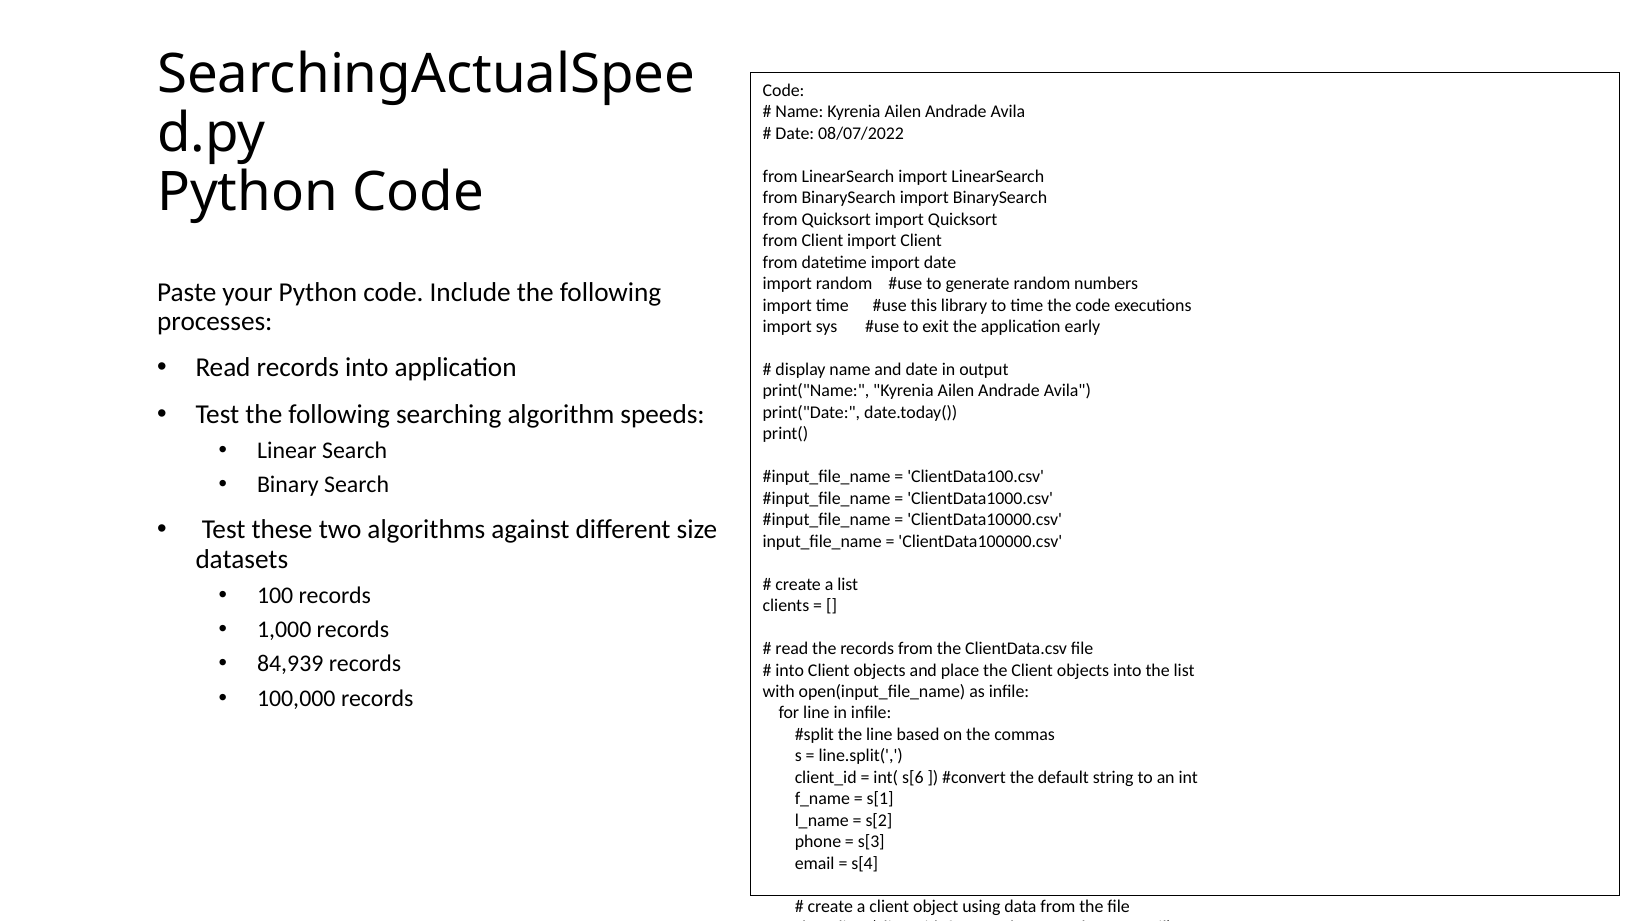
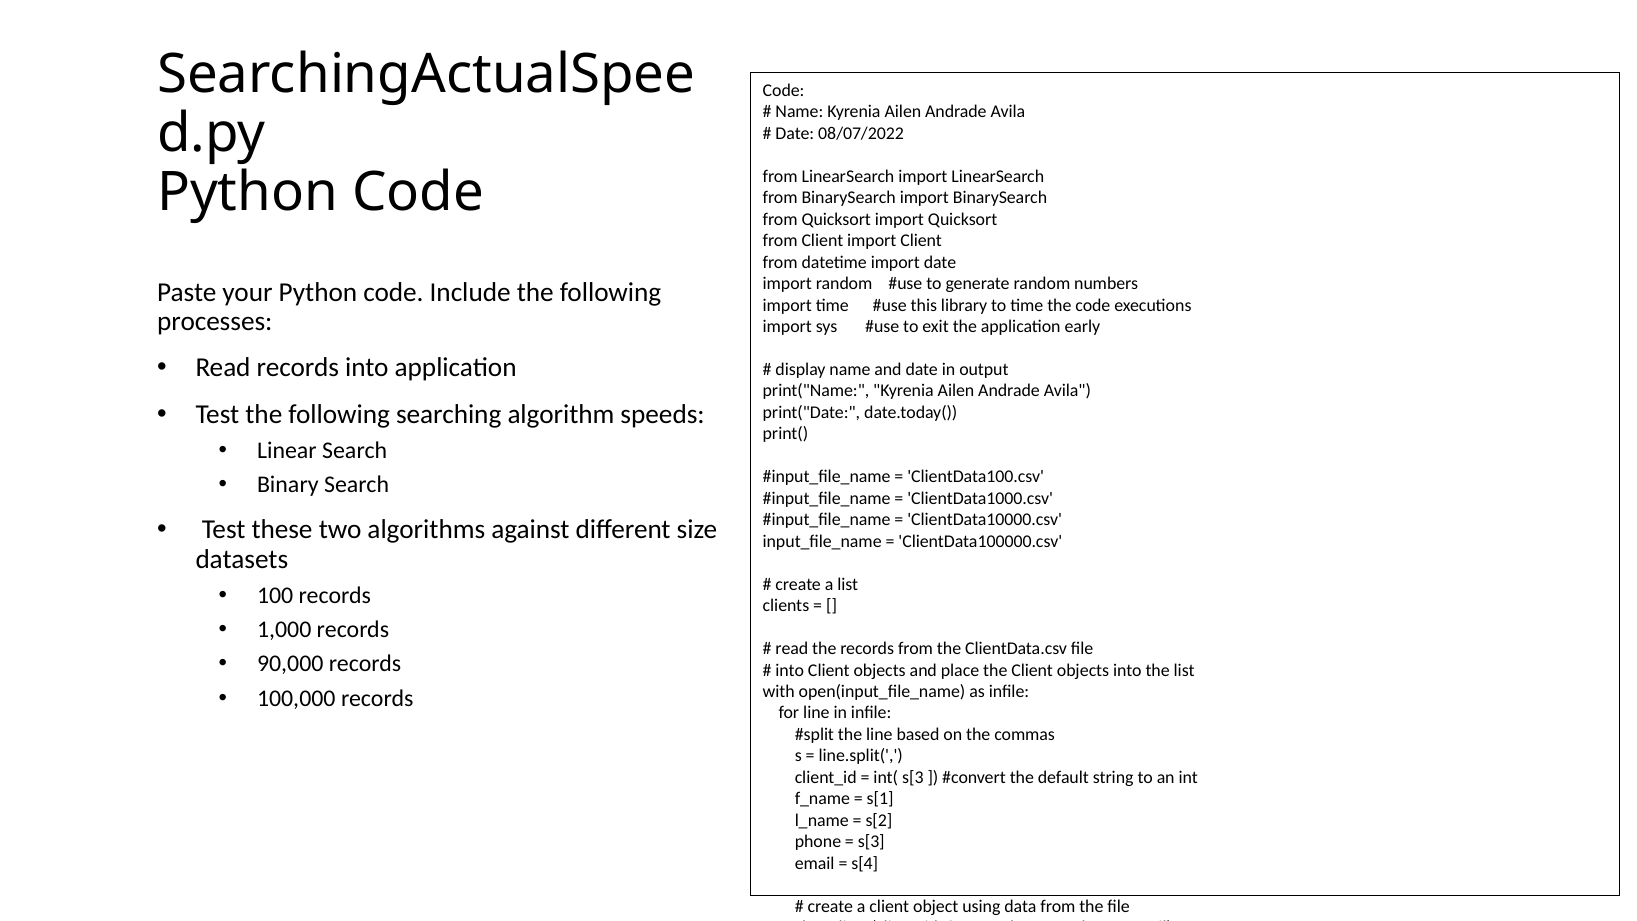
84,939: 84,939 -> 90,000 (290, 664)
int( s[6: s[6 -> s[3 (913, 777)
